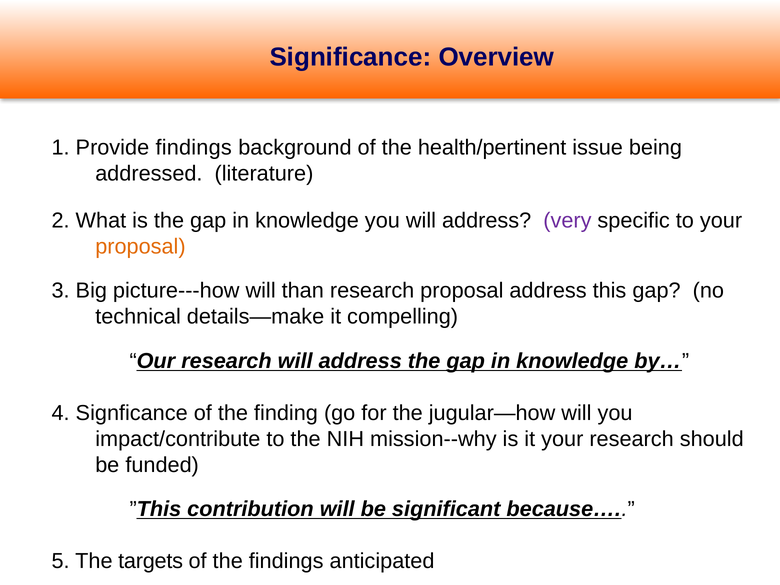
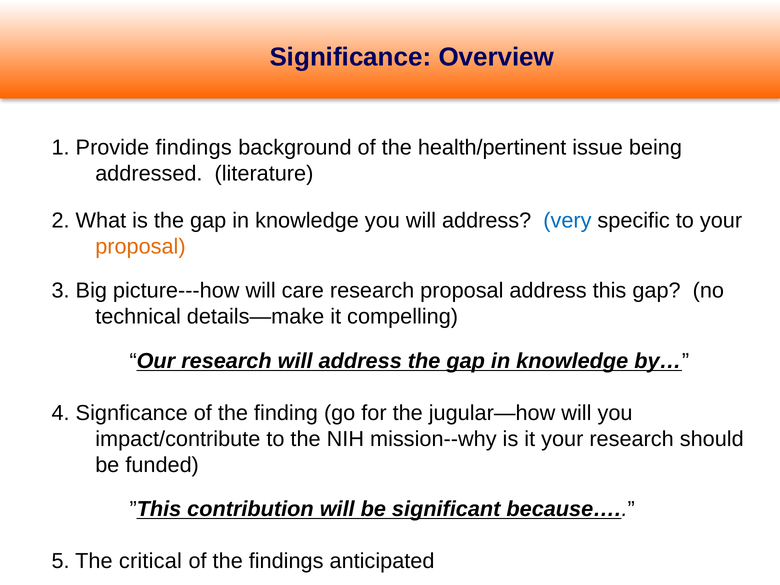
very colour: purple -> blue (567, 220)
than: than -> care (303, 291)
targets: targets -> critical (150, 561)
